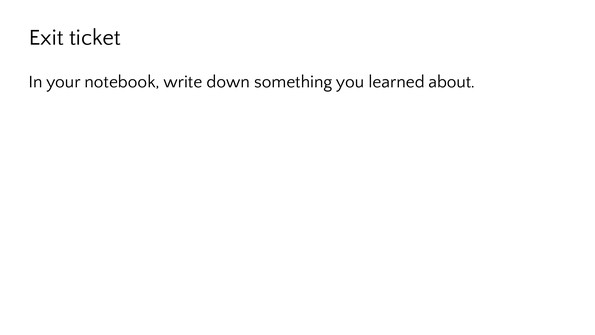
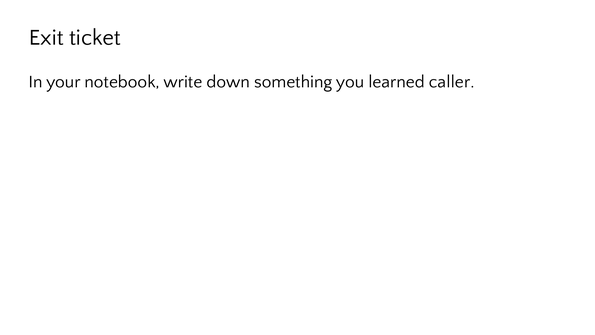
about: about -> caller (452, 82)
